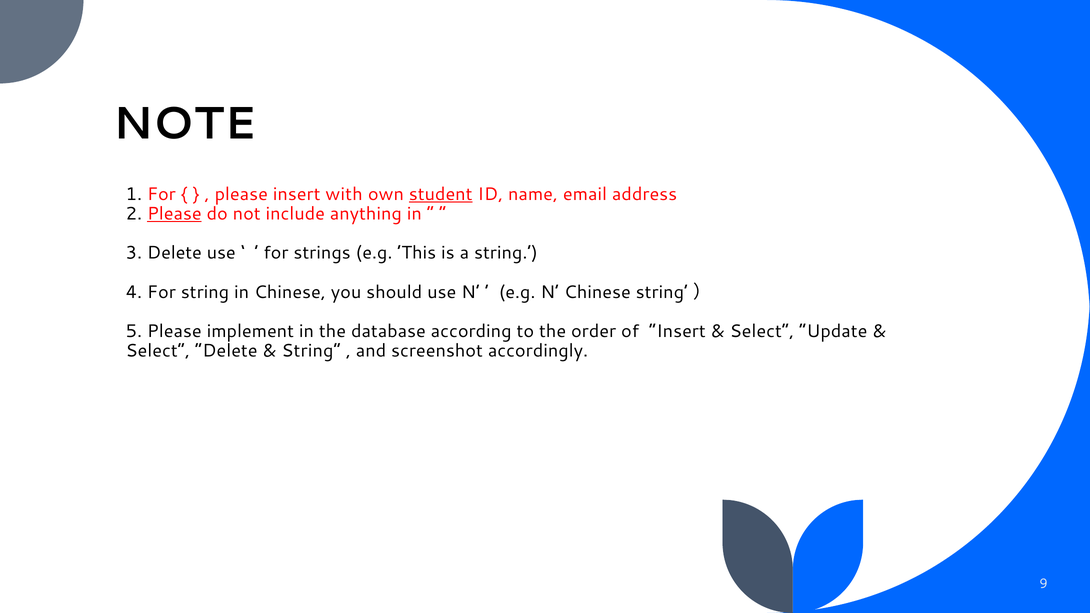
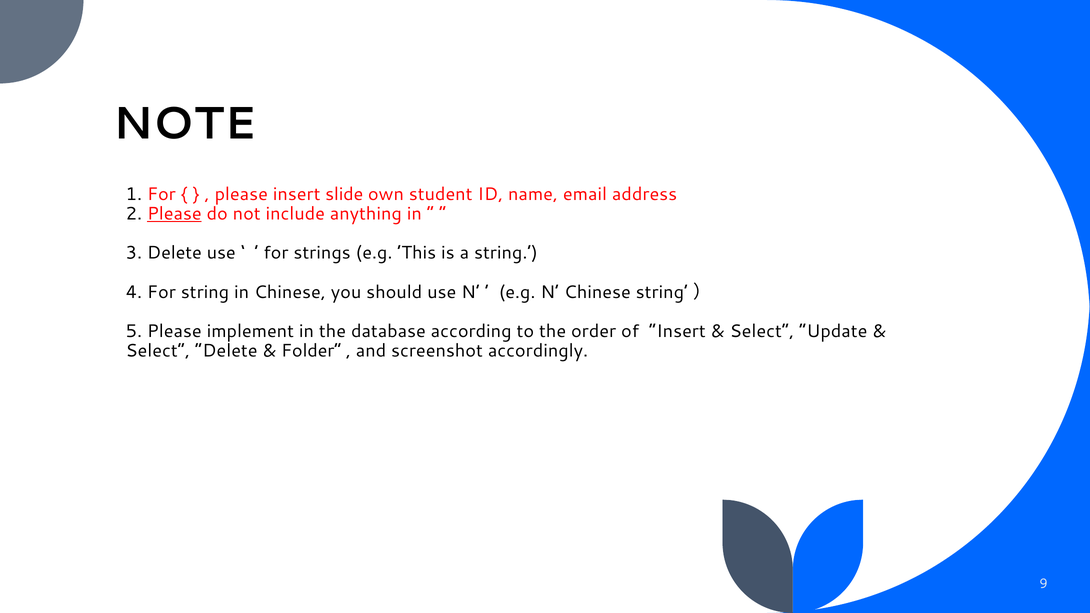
with: with -> slide (344, 194)
student underline: present -> none (441, 194)
String: String -> Folder (311, 351)
